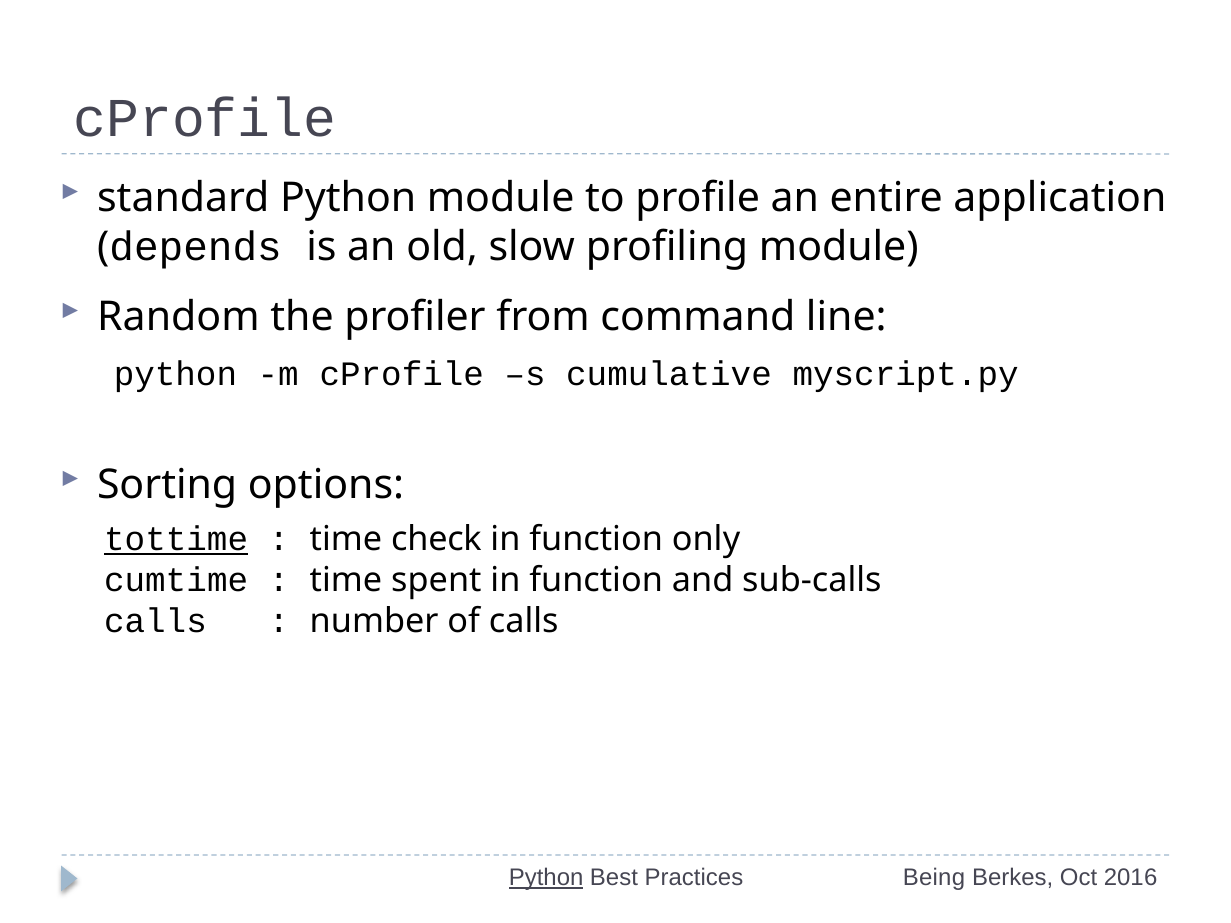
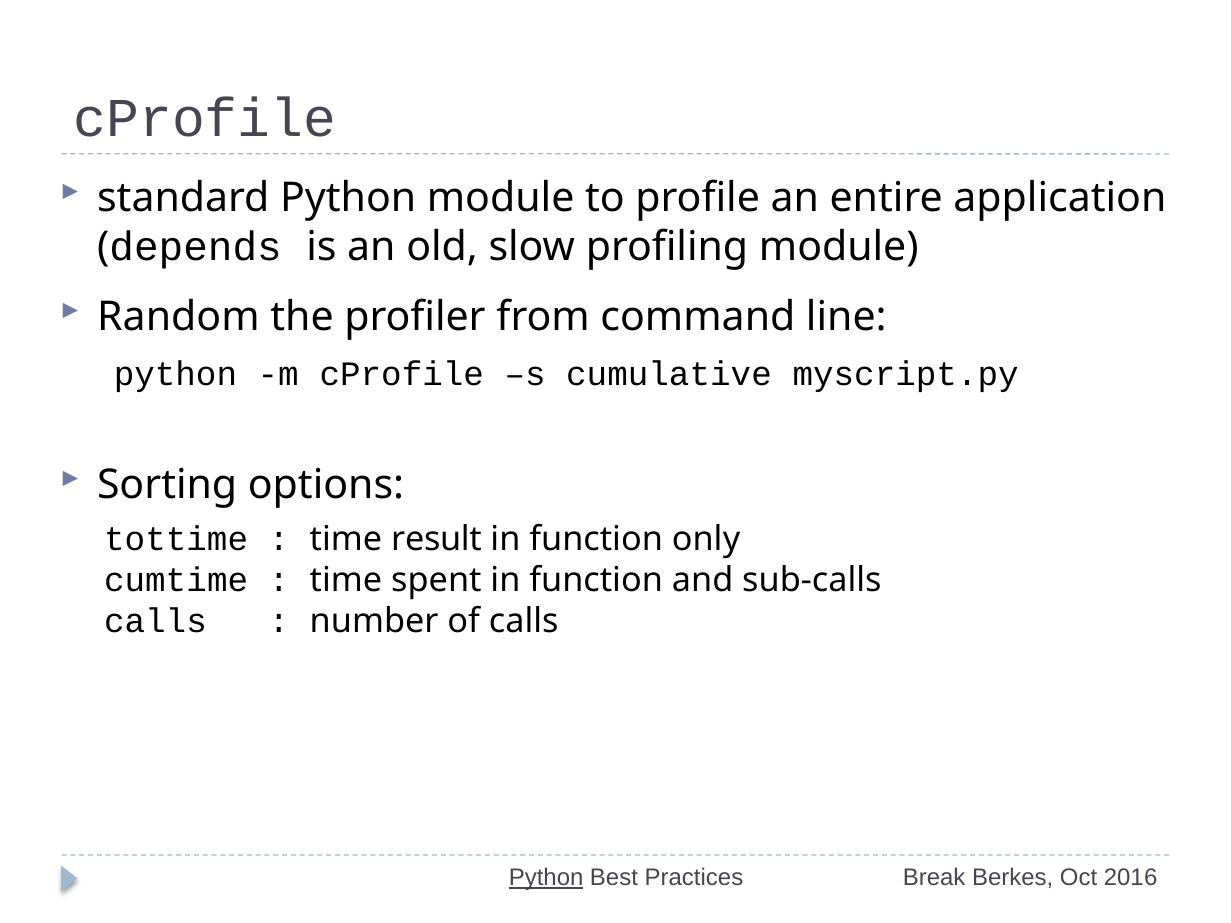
tottime underline: present -> none (176, 539)
check: check -> result (437, 539)
Being: Being -> Break (934, 878)
